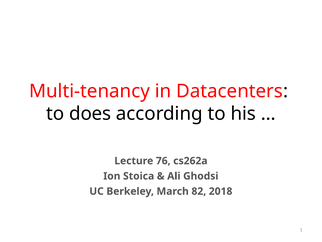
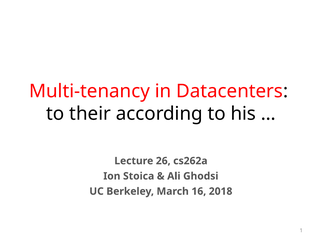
does: does -> their (90, 113)
76: 76 -> 26 (163, 161)
82: 82 -> 16 (199, 191)
